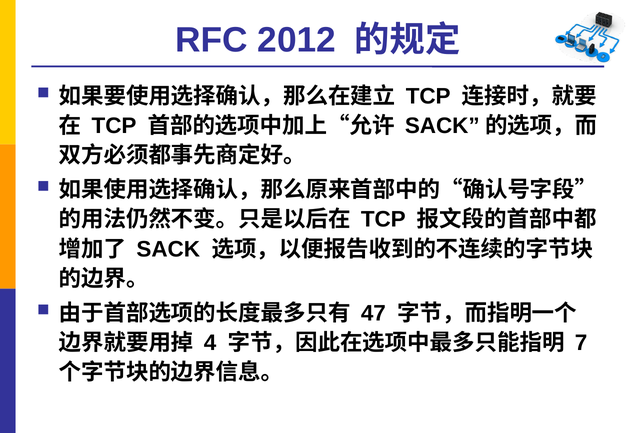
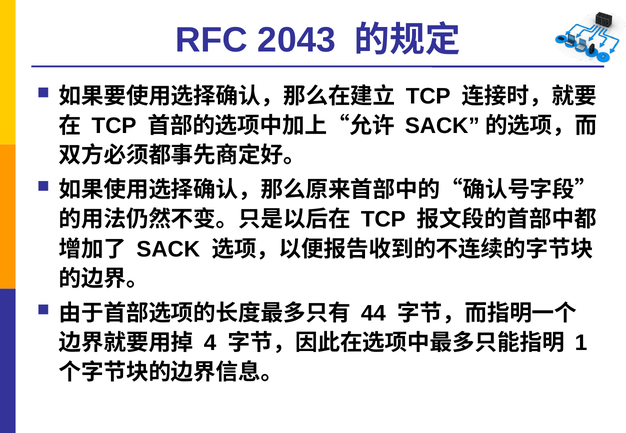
2012: 2012 -> 2043 (297, 40)
47: 47 -> 44 (373, 314)
7: 7 -> 1 (581, 343)
